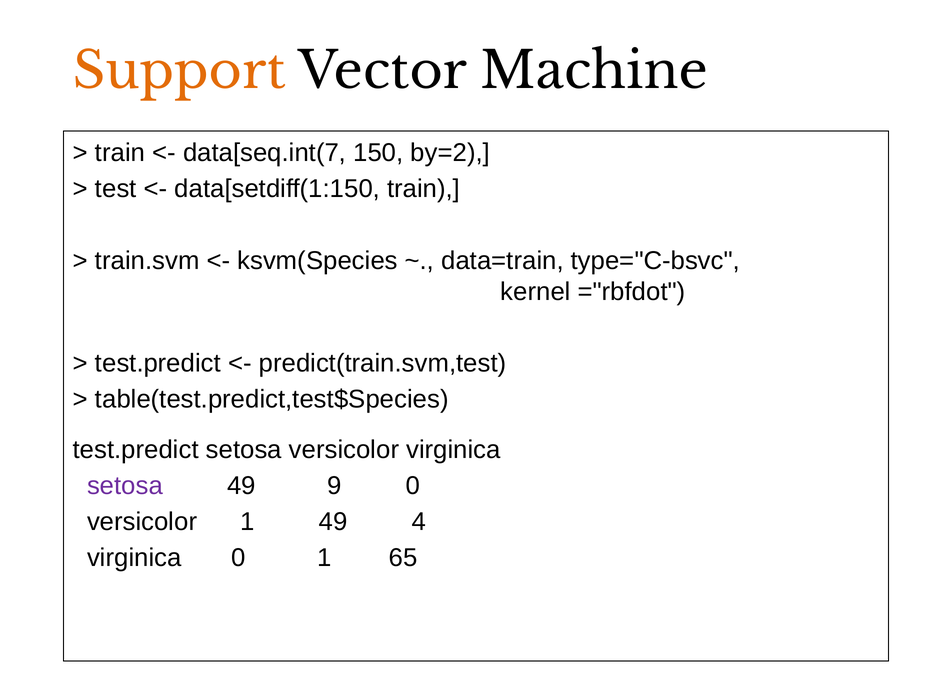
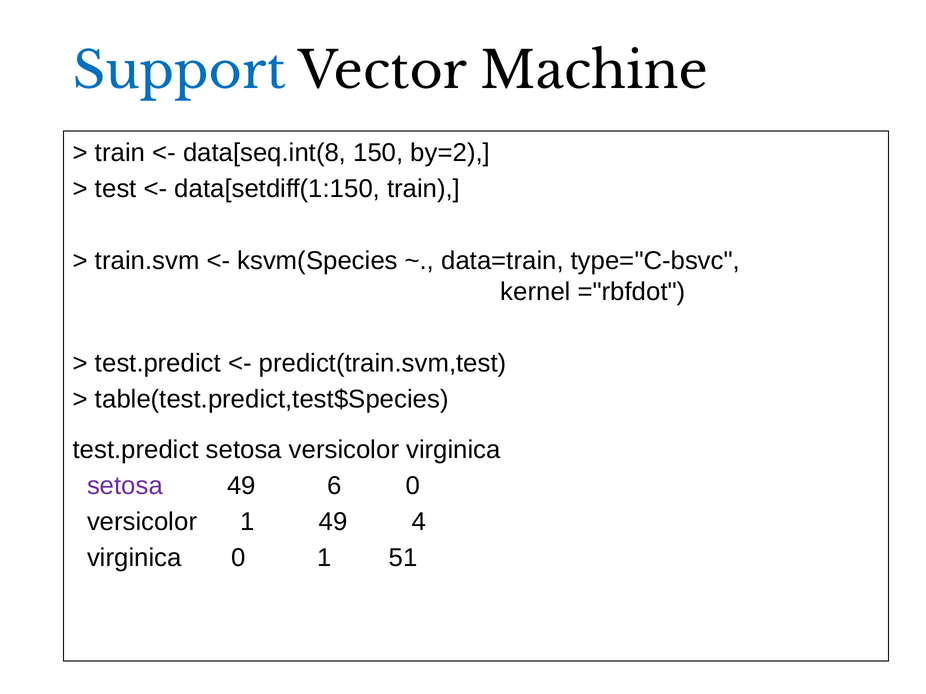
Support colour: orange -> blue (179, 72)
data[seq.int(7: data[seq.int(7 -> data[seq.int(8 (265, 153)
9: 9 -> 6 (334, 486)
65: 65 -> 51 (403, 558)
